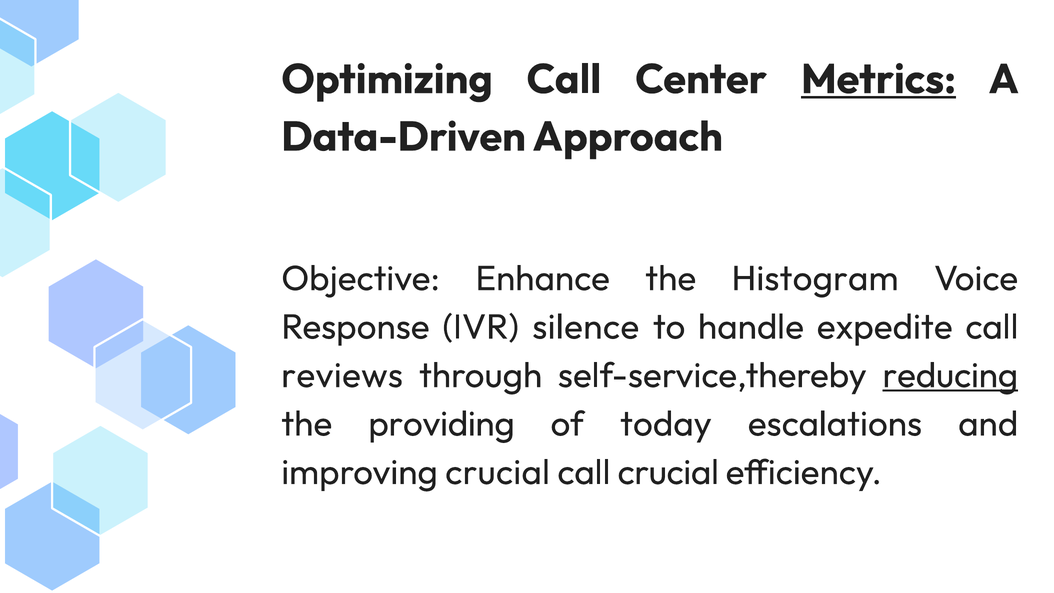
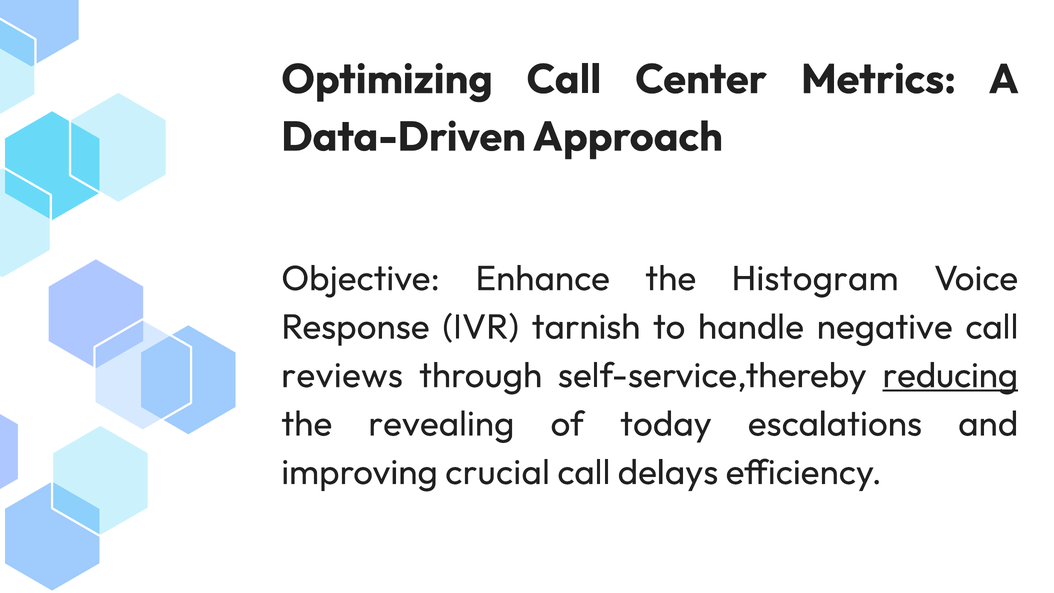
Metrics underline: present -> none (879, 79)
silence: silence -> tarnish (586, 327)
expedite: expedite -> negative (885, 327)
providing: providing -> revealing (441, 424)
call crucial: crucial -> delays (668, 472)
